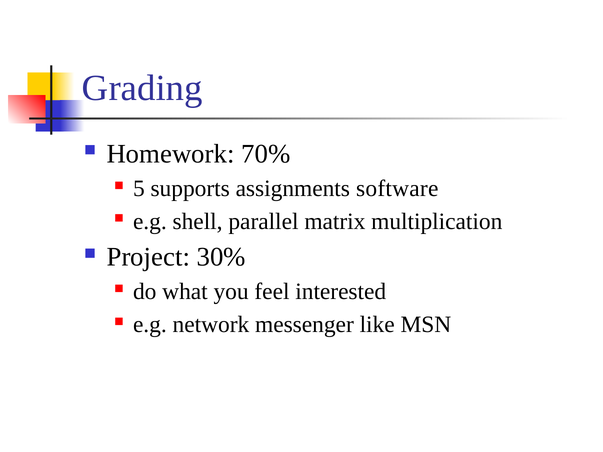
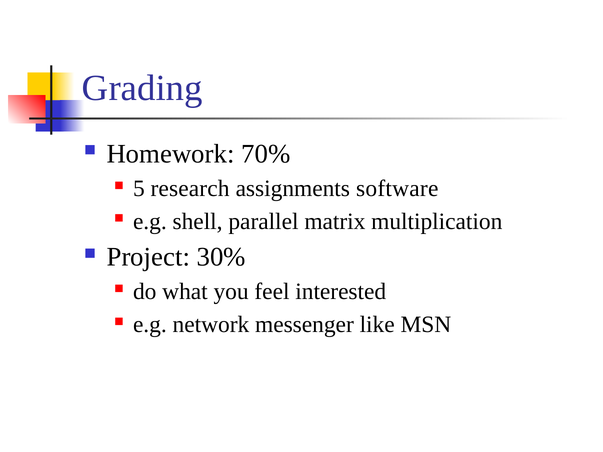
supports: supports -> research (190, 189)
